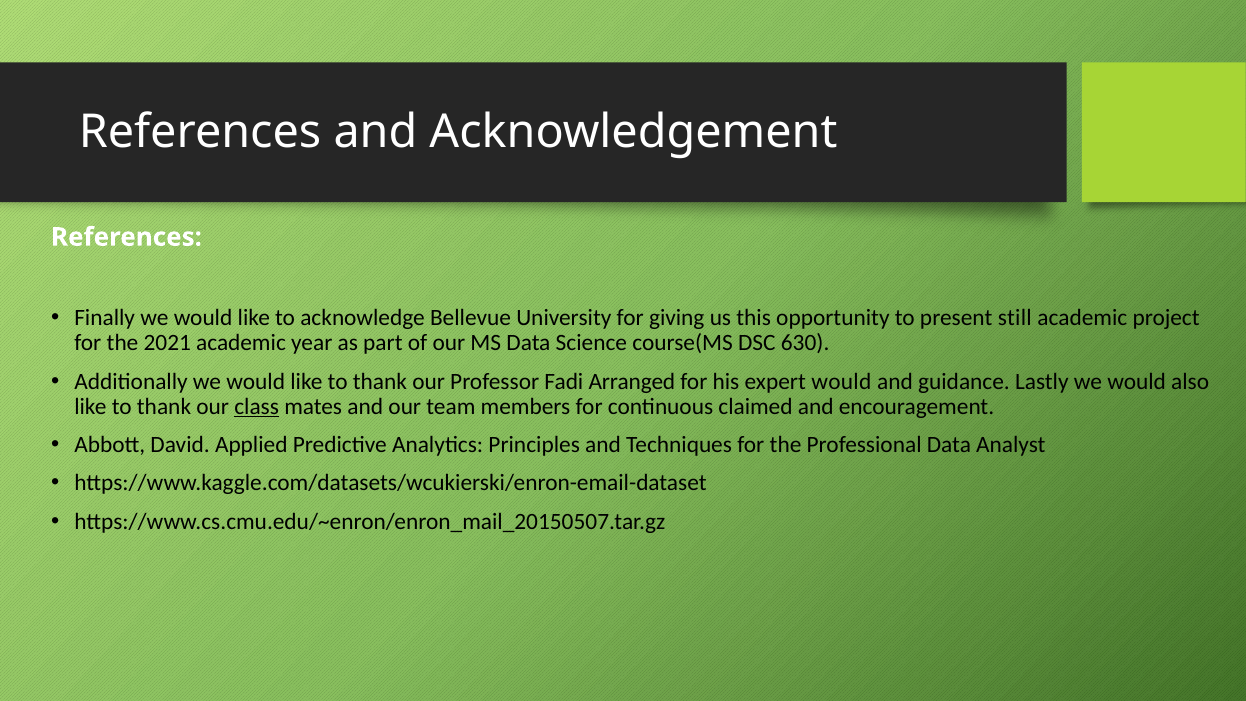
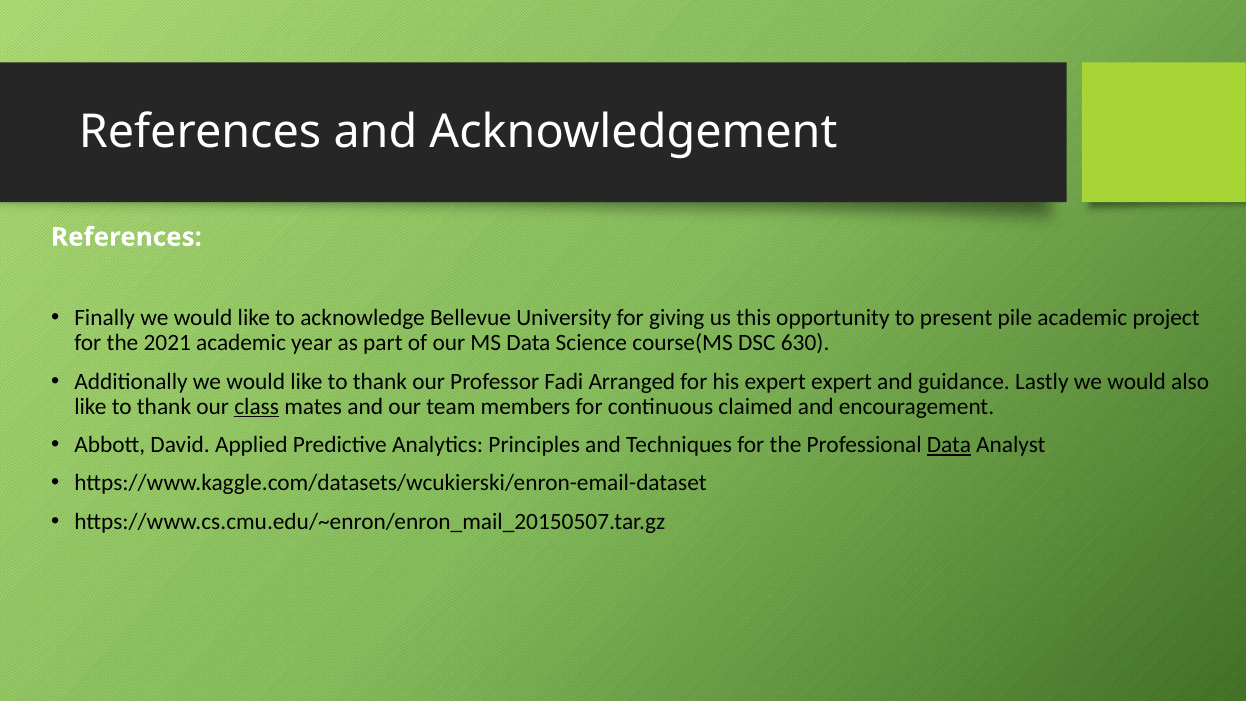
still: still -> pile (1015, 318)
expert would: would -> expert (842, 381)
Data underline: none -> present (949, 445)
